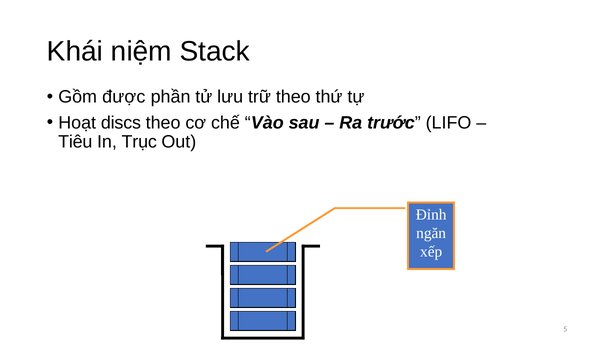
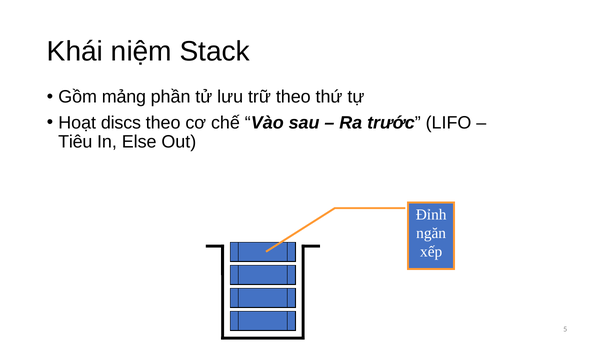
được: được -> mảng (124, 97)
Trục: Trục -> Else (139, 142)
